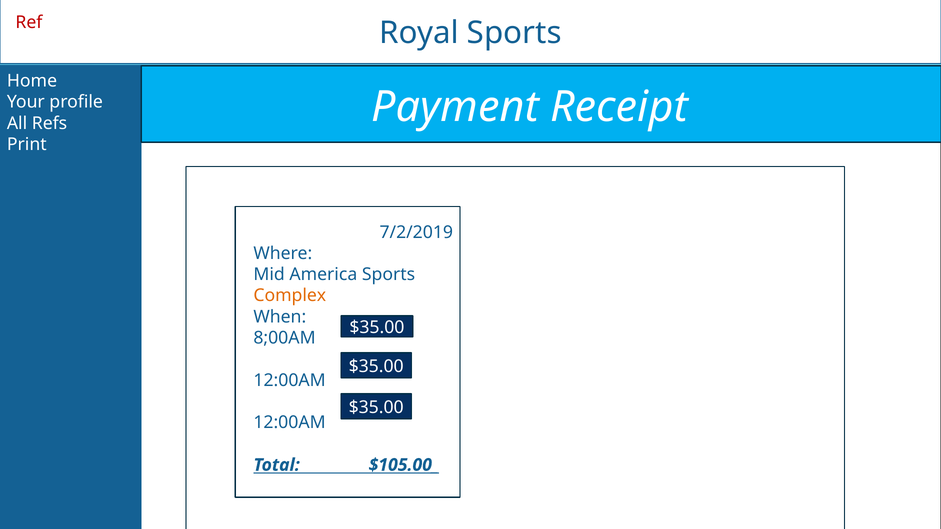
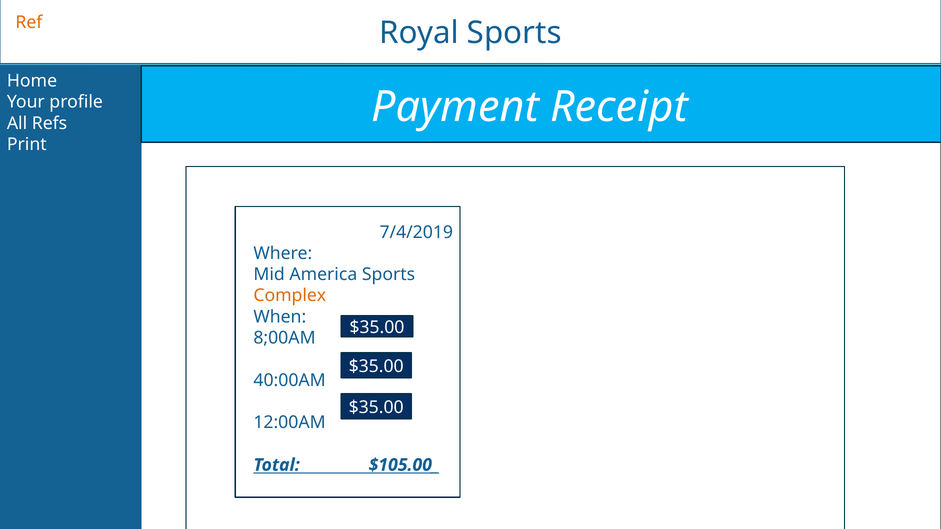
Ref colour: red -> orange (29, 23)
7/2/2019: 7/2/2019 -> 7/4/2019 (416, 232)
12:00AM: 12:00AM -> 40:00AM (290, 381)
